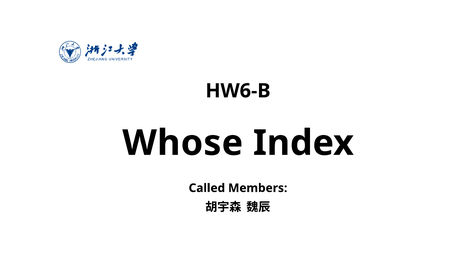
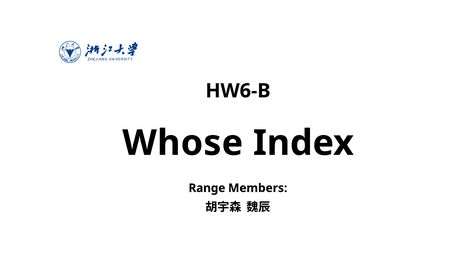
Called: Called -> Range (207, 188)
